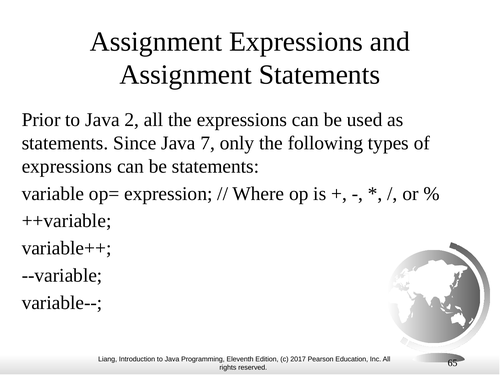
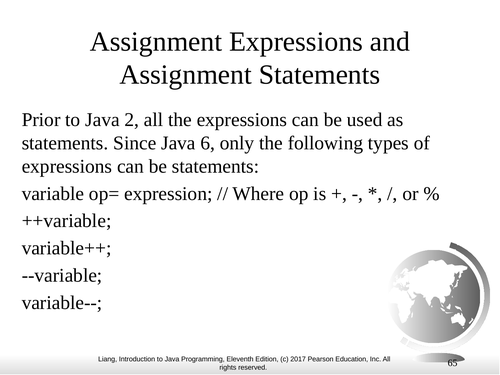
7: 7 -> 6 (208, 143)
